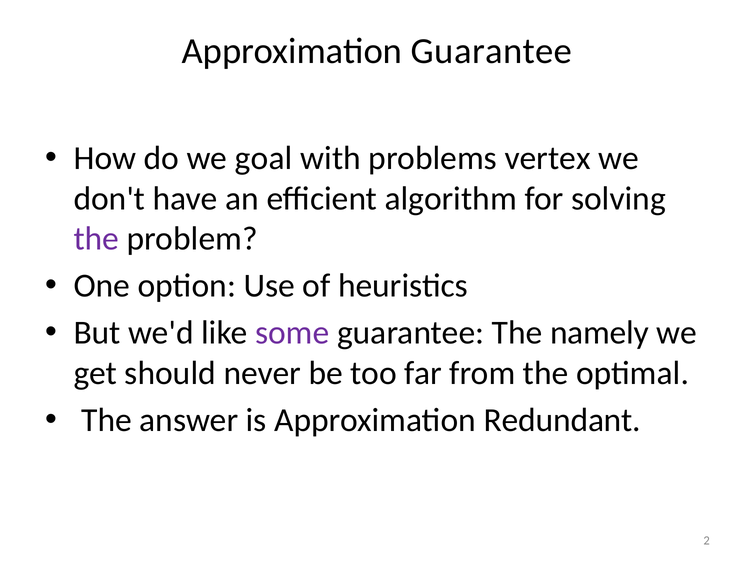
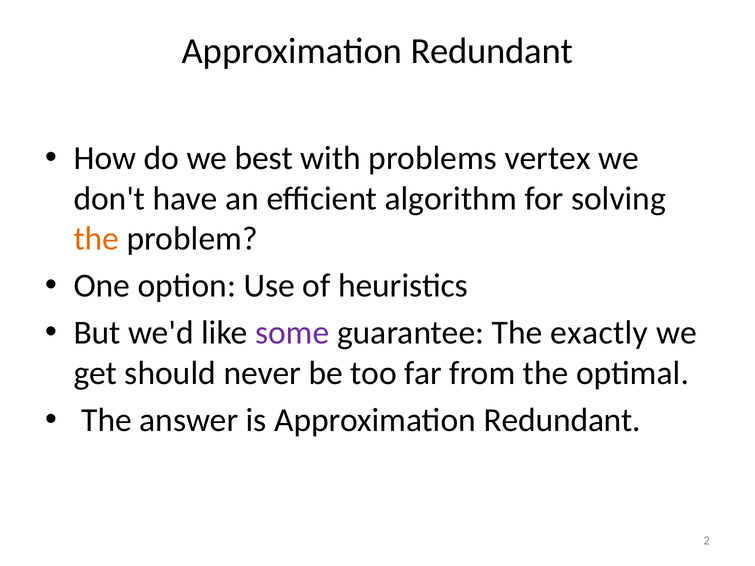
Guarantee: Guarantee -> Redundant (492, 51)
goal: goal -> best (264, 158)
the colour: purple -> orange (96, 239)
namely: namely -> exactly (599, 333)
